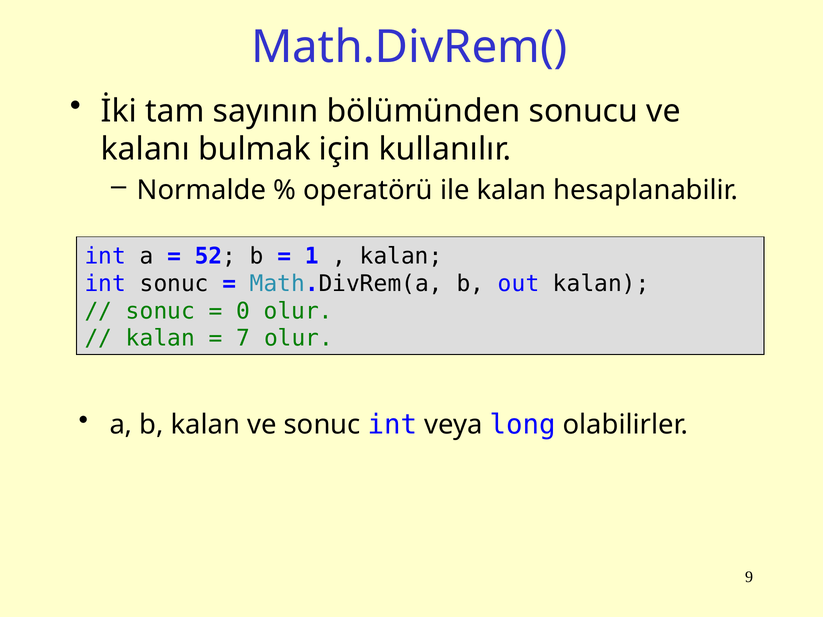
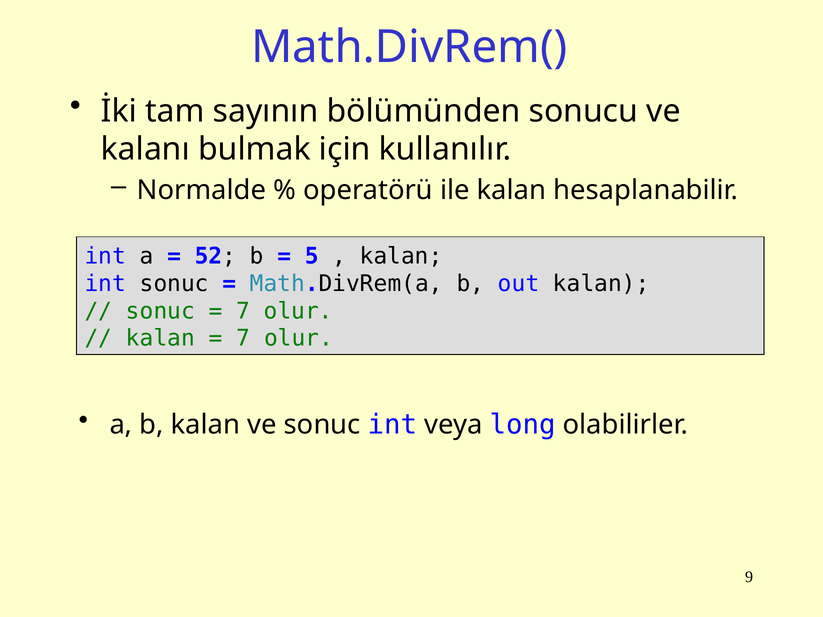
1: 1 -> 5 (312, 256)
0: 0 -> 7 (243, 311)
